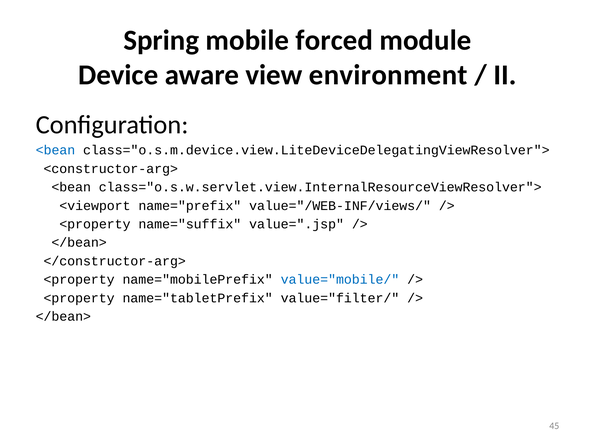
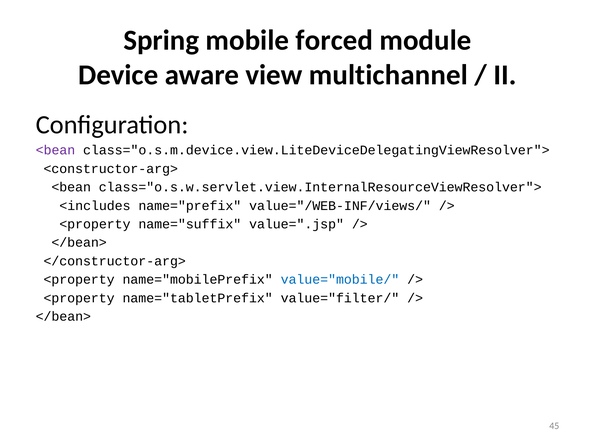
environment: environment -> multichannel (388, 75)
<bean colour: blue -> purple (55, 150)
<viewport: <viewport -> <includes (95, 206)
